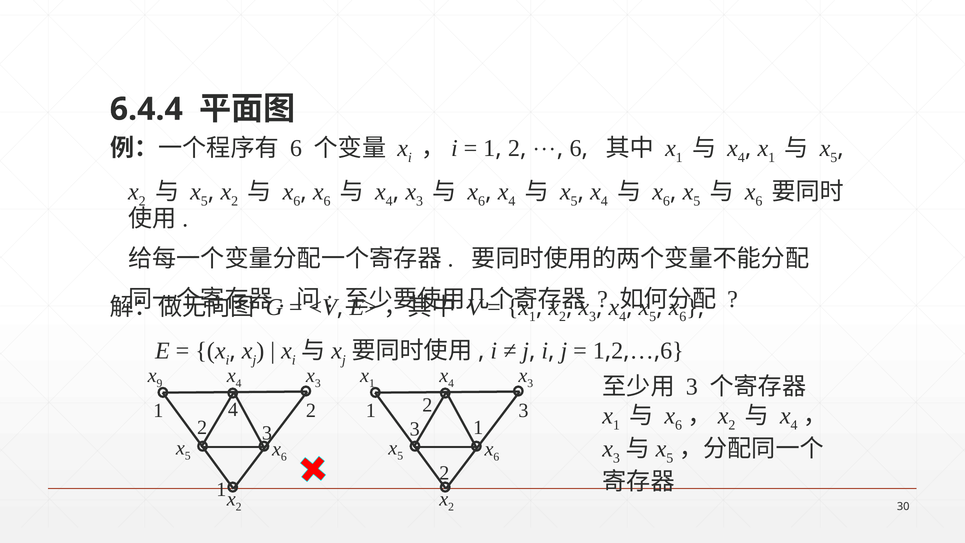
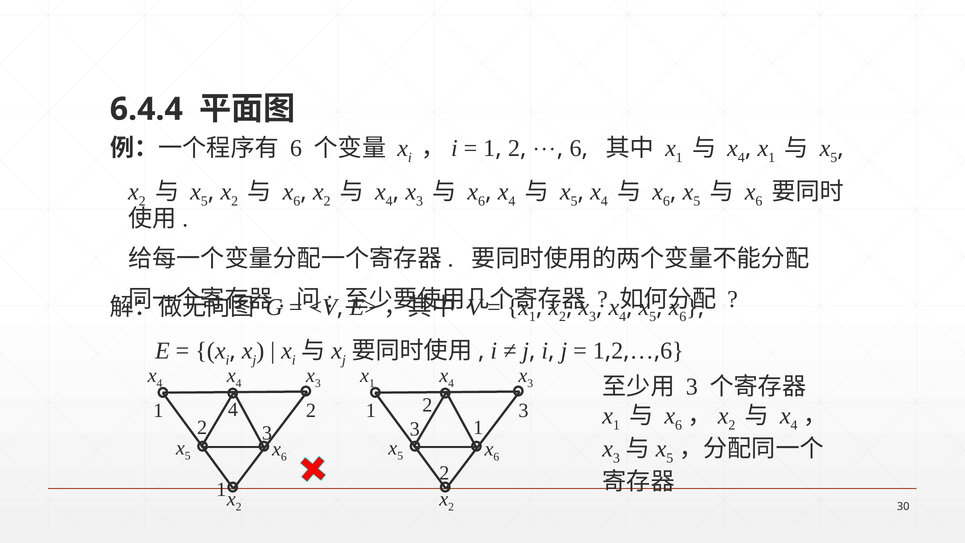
6: 6 -> 2 (327, 201)
9: 9 -> 4 (160, 383)
